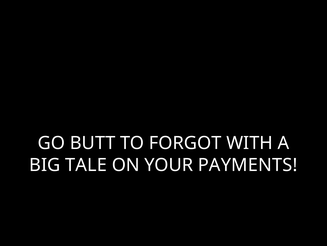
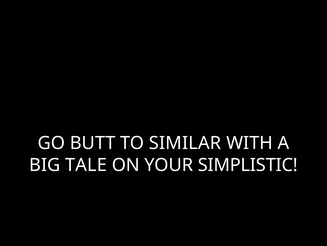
FORGOT: FORGOT -> SIMILAR (185, 143)
PAYMENTS: PAYMENTS -> SIMPLISTIC (248, 164)
